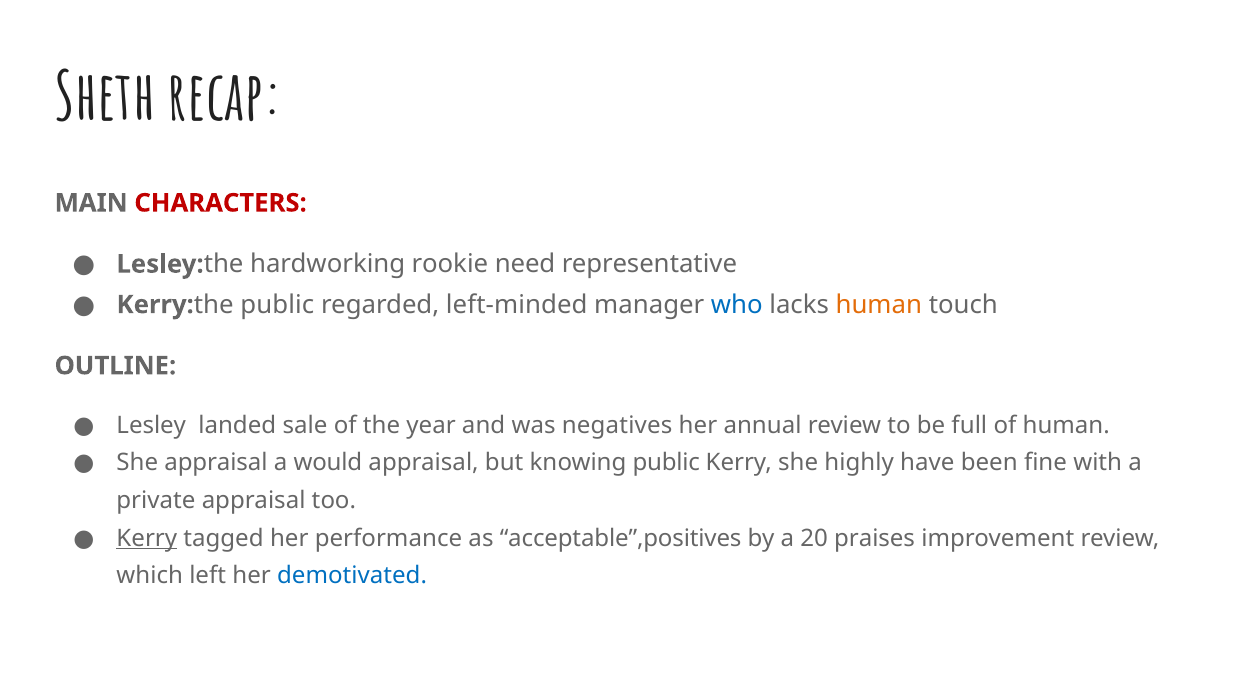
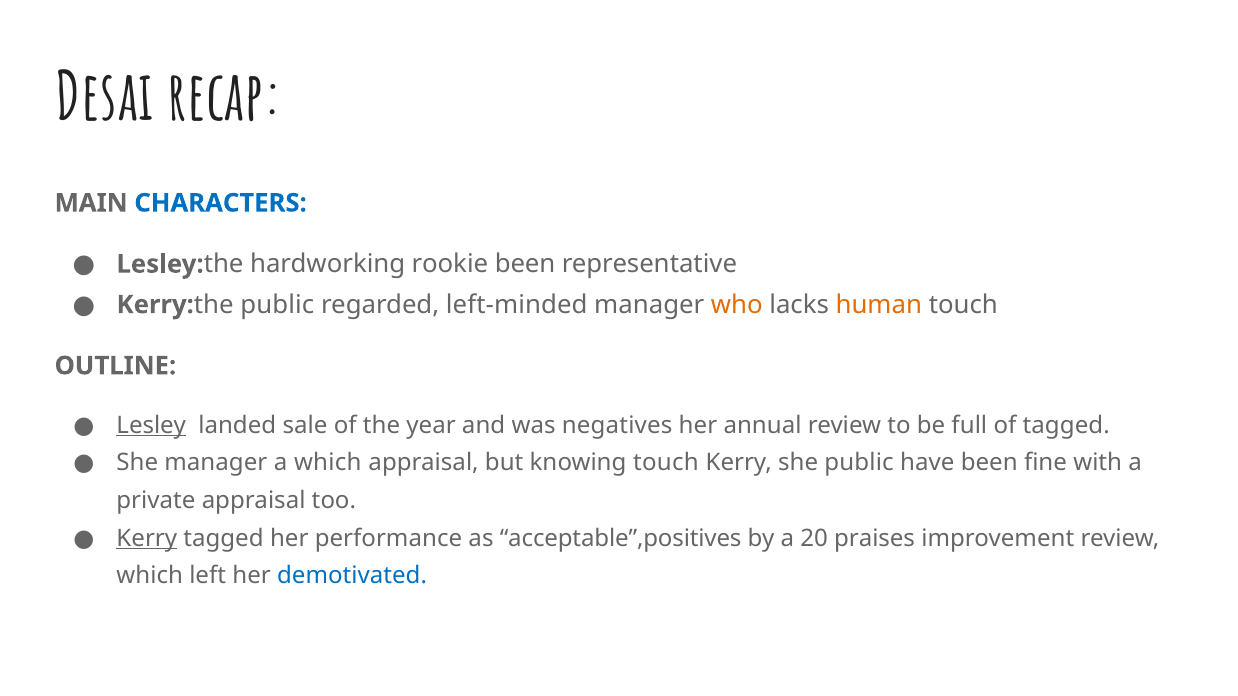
Sheth: Sheth -> Desai (104, 98)
CHARACTERS colour: red -> blue (221, 203)
rookie need: need -> been (525, 264)
who colour: blue -> orange (737, 305)
Lesley underline: none -> present (151, 426)
of human: human -> tagged (1066, 426)
She appraisal: appraisal -> manager (216, 463)
a would: would -> which (328, 463)
knowing public: public -> touch (666, 463)
she highly: highly -> public (859, 463)
